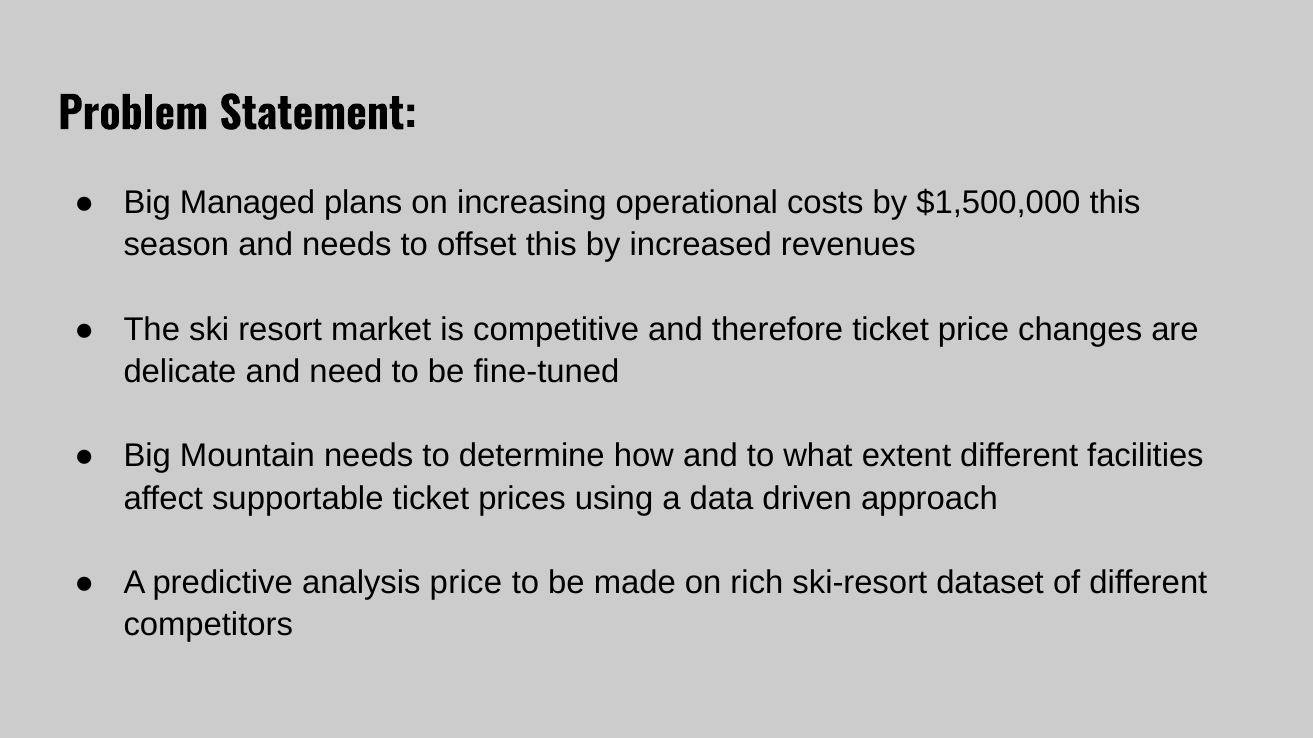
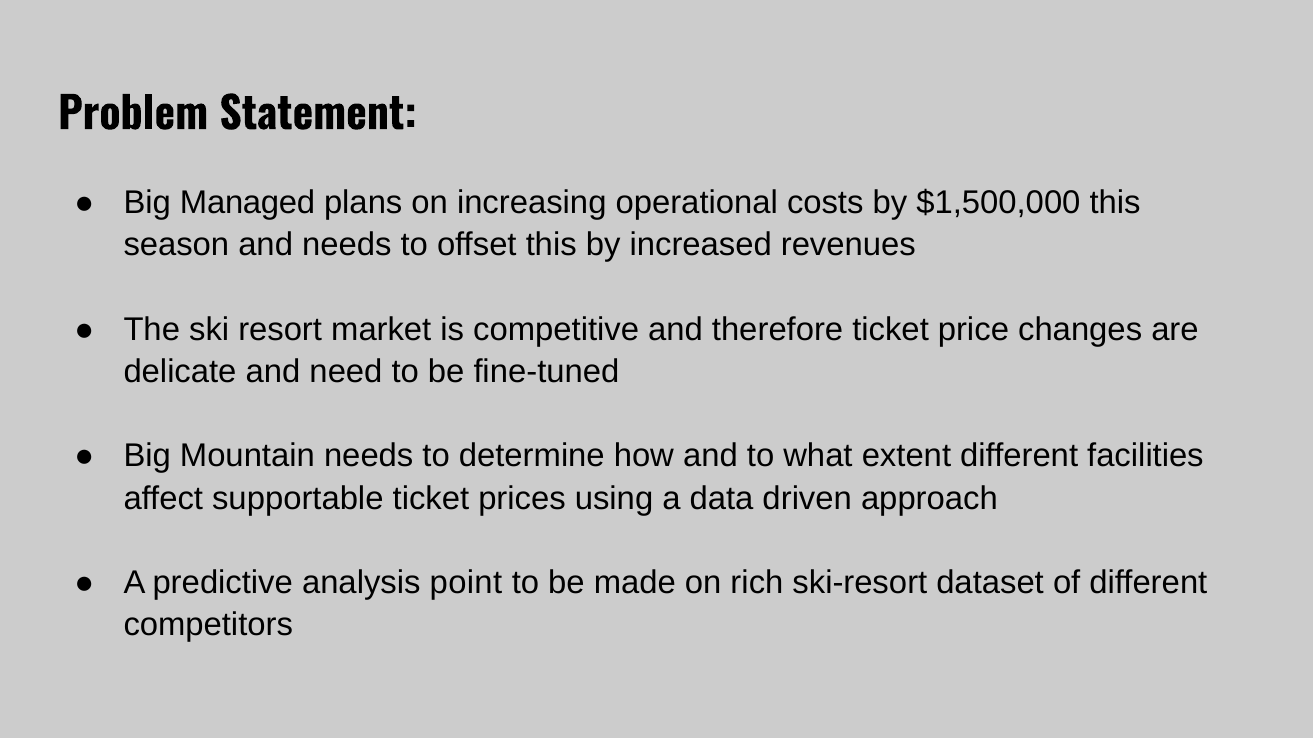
analysis price: price -> point (466, 583)
